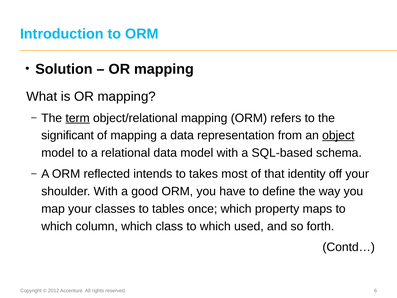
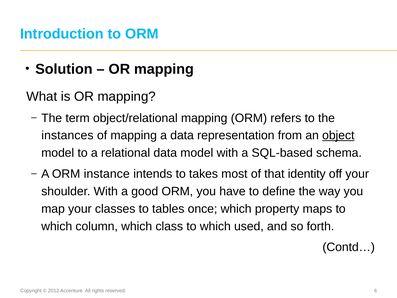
term underline: present -> none (78, 118)
significant: significant -> instances (67, 135)
reflected: reflected -> instance (107, 174)
